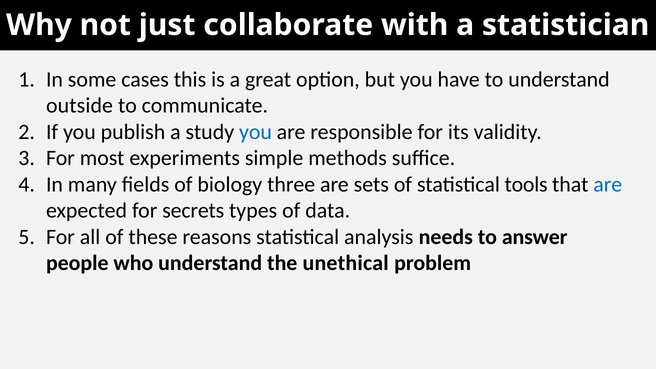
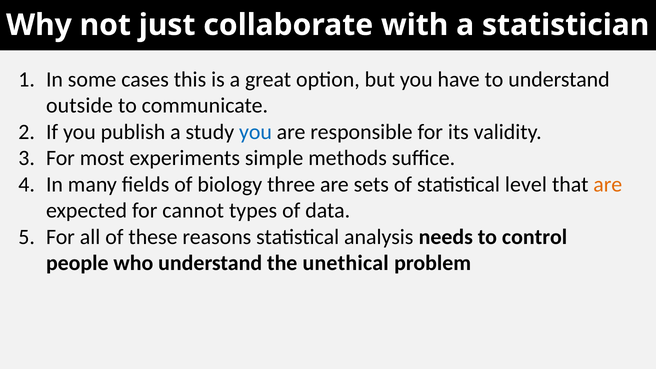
tools: tools -> level (526, 184)
are colour: blue -> orange (608, 184)
secrets: secrets -> cannot (193, 211)
answer: answer -> control (535, 237)
